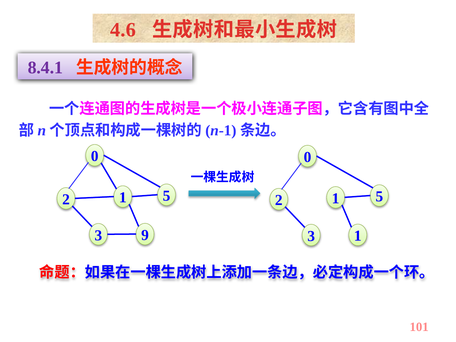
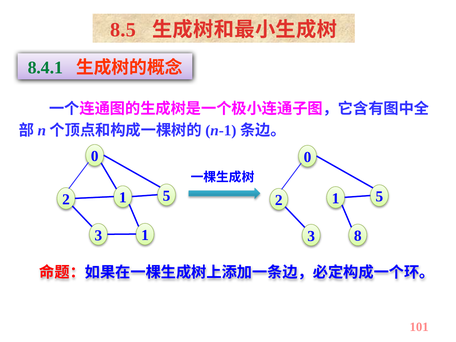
4.6: 4.6 -> 8.5 (123, 30)
8.4.1 colour: purple -> green (45, 68)
3 9: 9 -> 1 (145, 235)
3 1: 1 -> 8 (358, 236)
